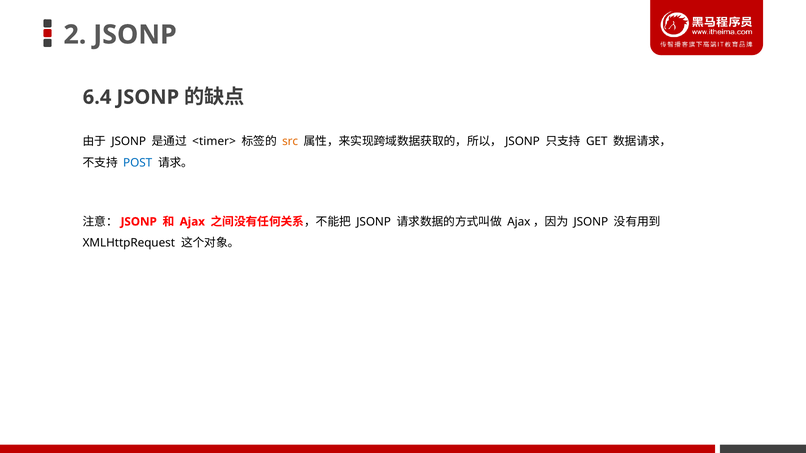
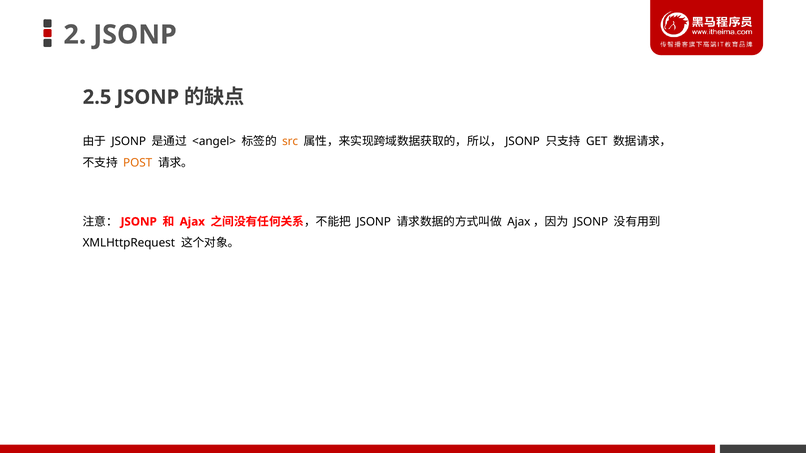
6.4: 6.4 -> 2.5 (97, 97)
<timer>: <timer> -> <angel> (214, 142)
POST colour: blue -> orange (138, 163)
